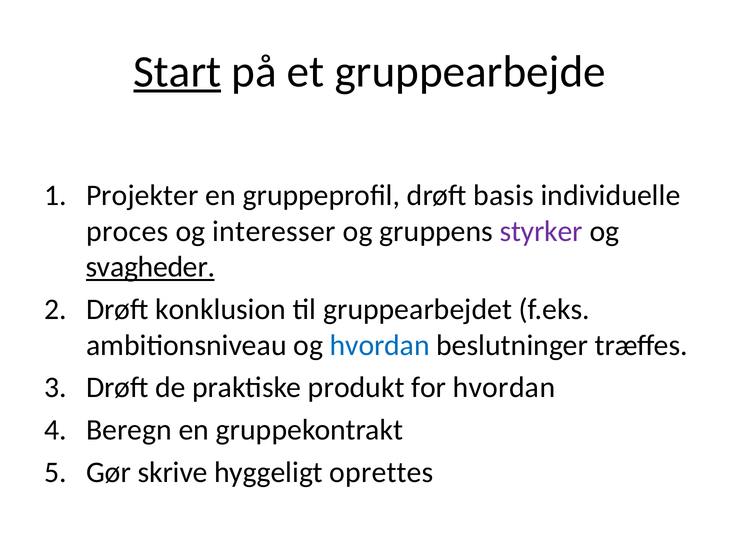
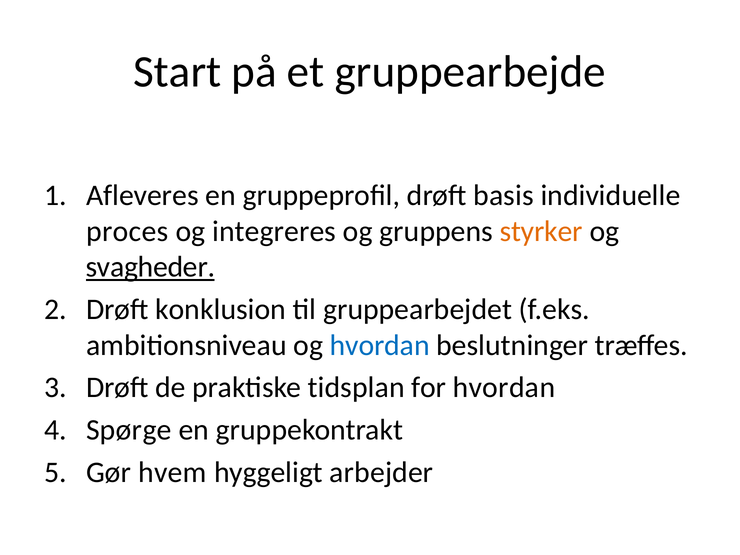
Start underline: present -> none (177, 72)
Projekter: Projekter -> Afleveres (142, 196)
interesser: interesser -> integreres (274, 231)
styrker colour: purple -> orange (541, 231)
produkt: produkt -> tidsplan (356, 388)
Beregn: Beregn -> Spørge (129, 430)
skrive: skrive -> hvem (172, 472)
oprettes: oprettes -> arbejder (381, 472)
